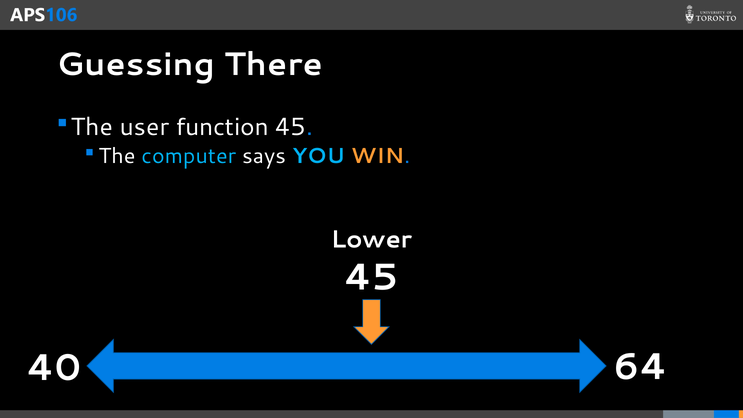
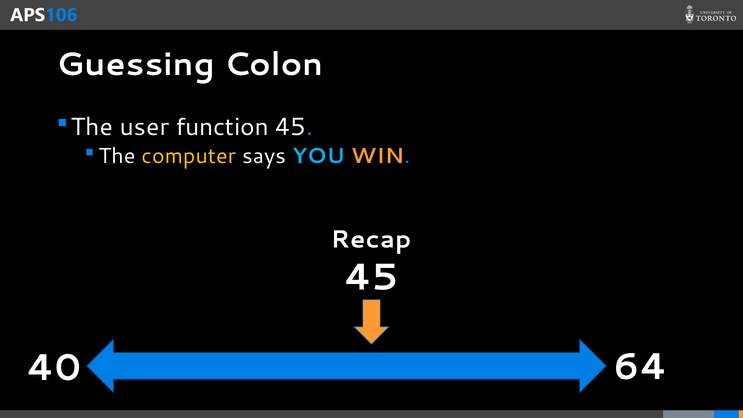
There: There -> Colon (274, 64)
computer colour: light blue -> yellow (189, 156)
Lower: Lower -> Recap (371, 240)
